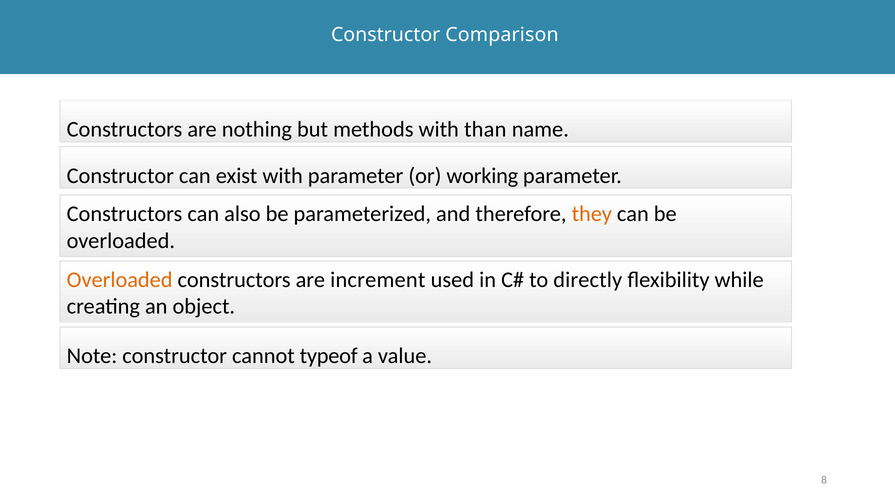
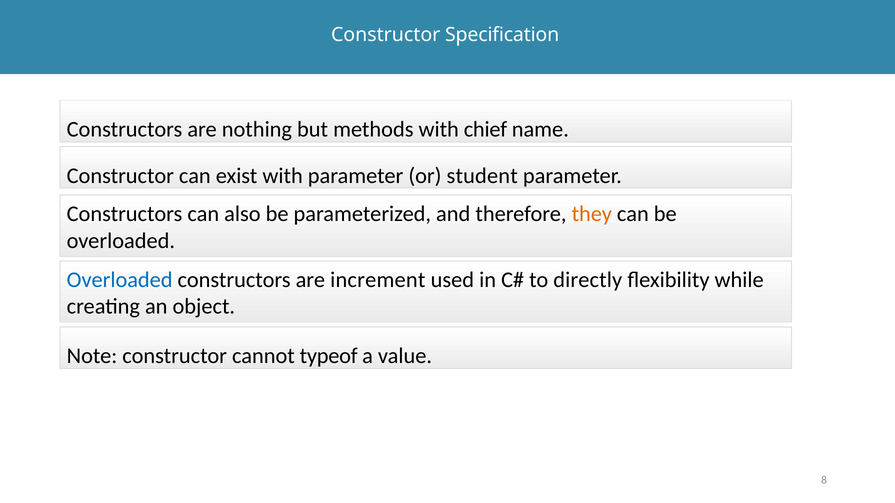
Comparison: Comparison -> Specification (502, 35)
than: than -> chief (485, 129)
working: working -> student (482, 176)
Overloaded colour: orange -> blue (120, 280)
